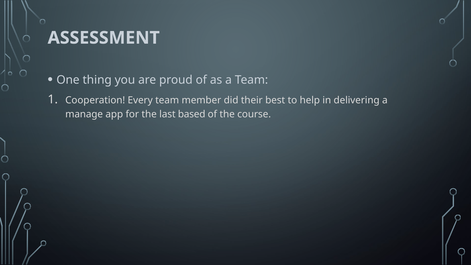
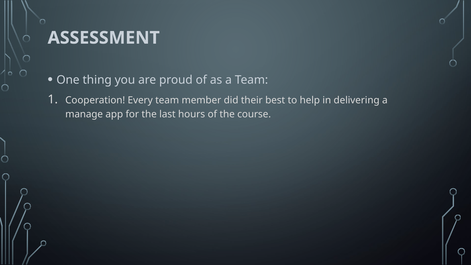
based: based -> hours (192, 114)
